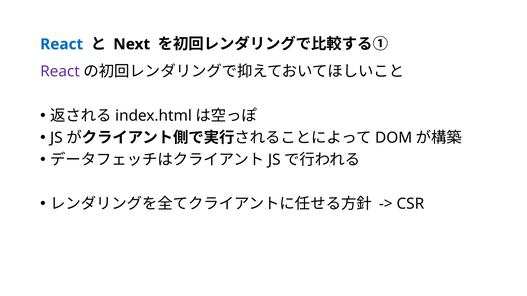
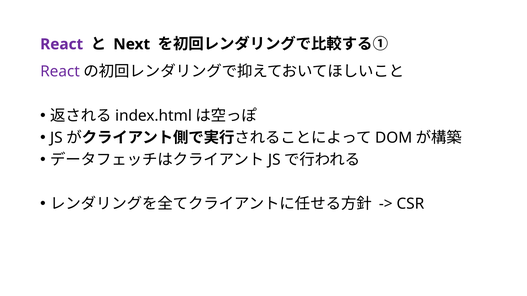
React colour: blue -> purple (62, 44)
